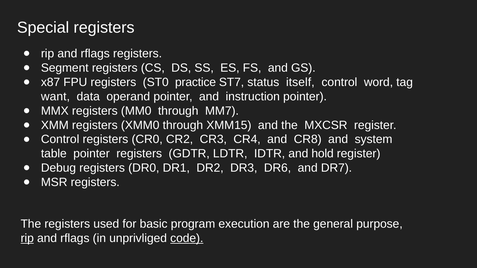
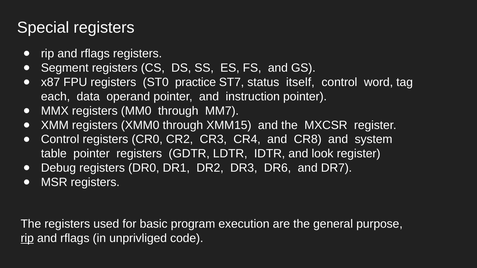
want: want -> each (55, 97)
hold: hold -> look (323, 154)
code underline: present -> none (187, 238)
